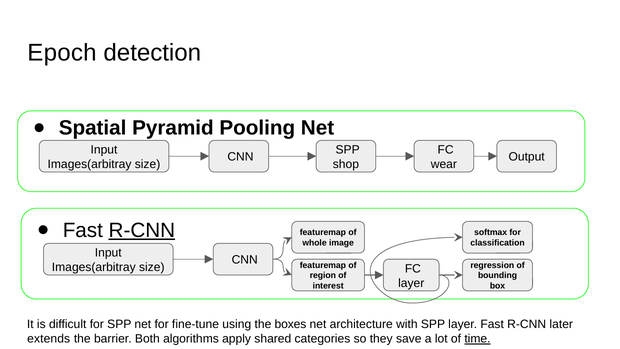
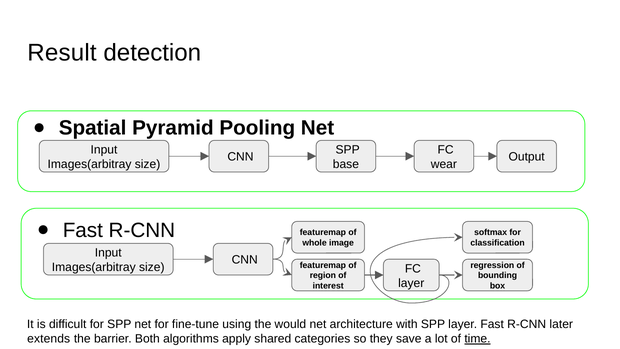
Epoch: Epoch -> Result (62, 53)
shop: shop -> base (346, 164)
R-CNN underline: present -> none (142, 230)
boxes: boxes -> would (290, 324)
